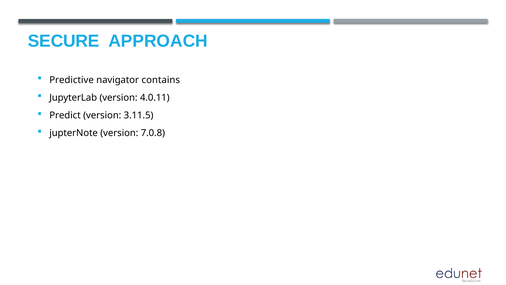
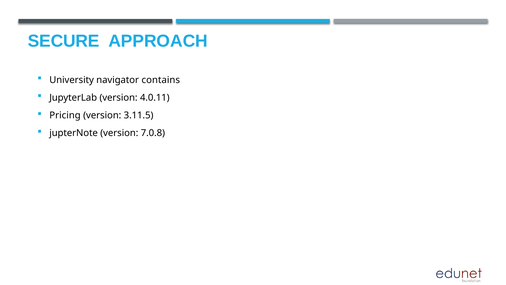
Predictive: Predictive -> University (72, 80)
Predict: Predict -> Pricing (65, 115)
